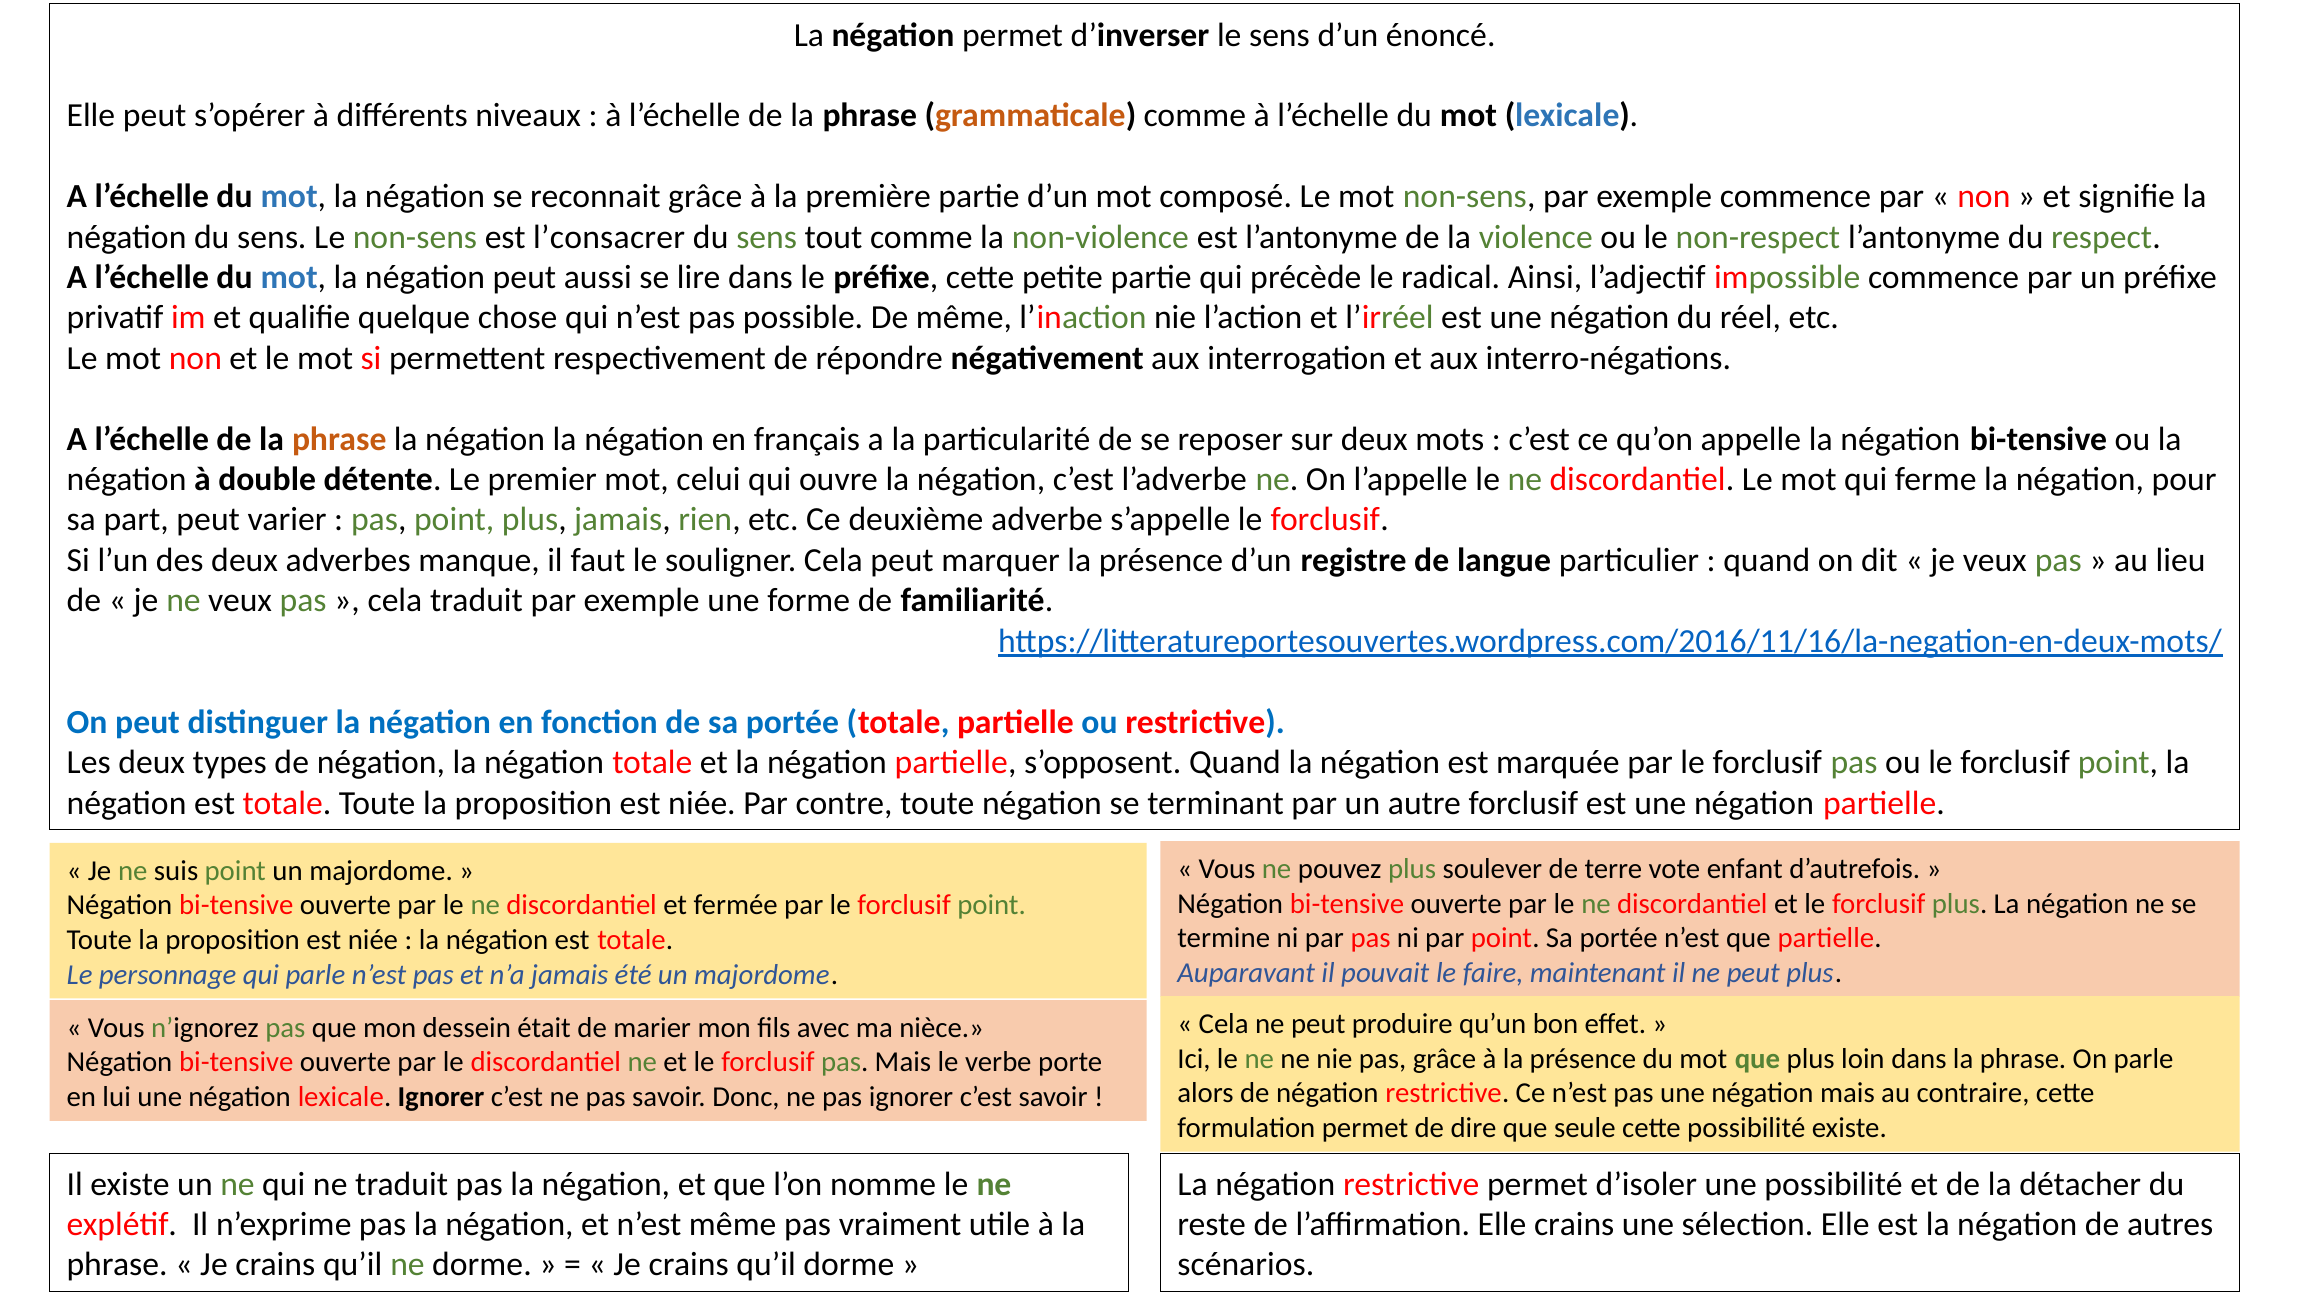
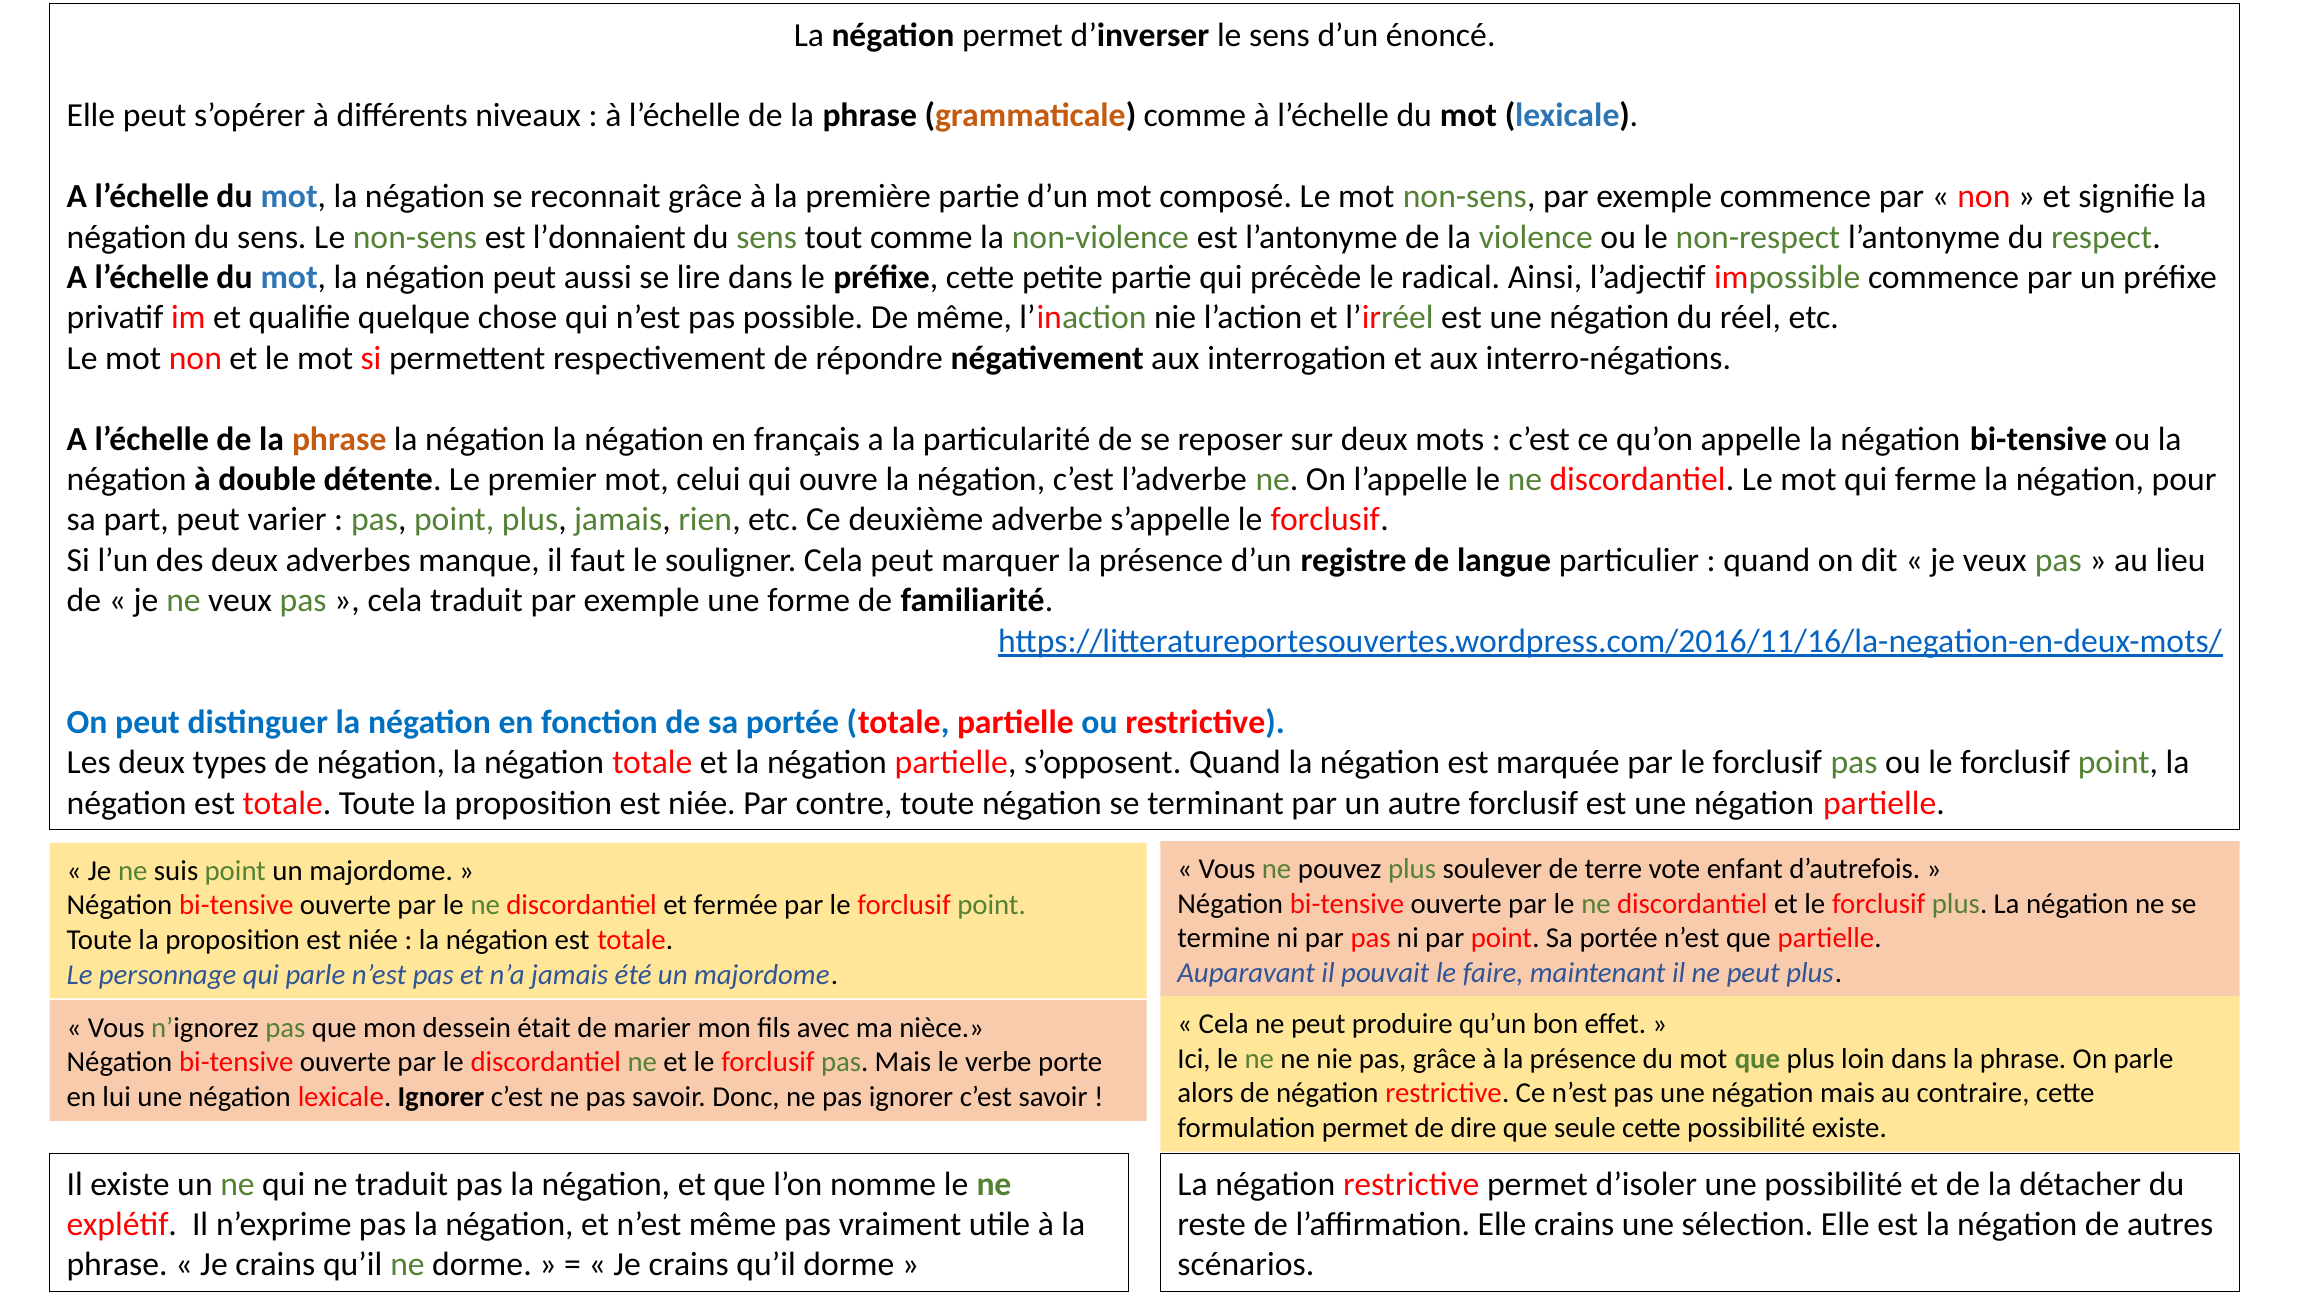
l’consacrer: l’consacrer -> l’donnaient (609, 237)
